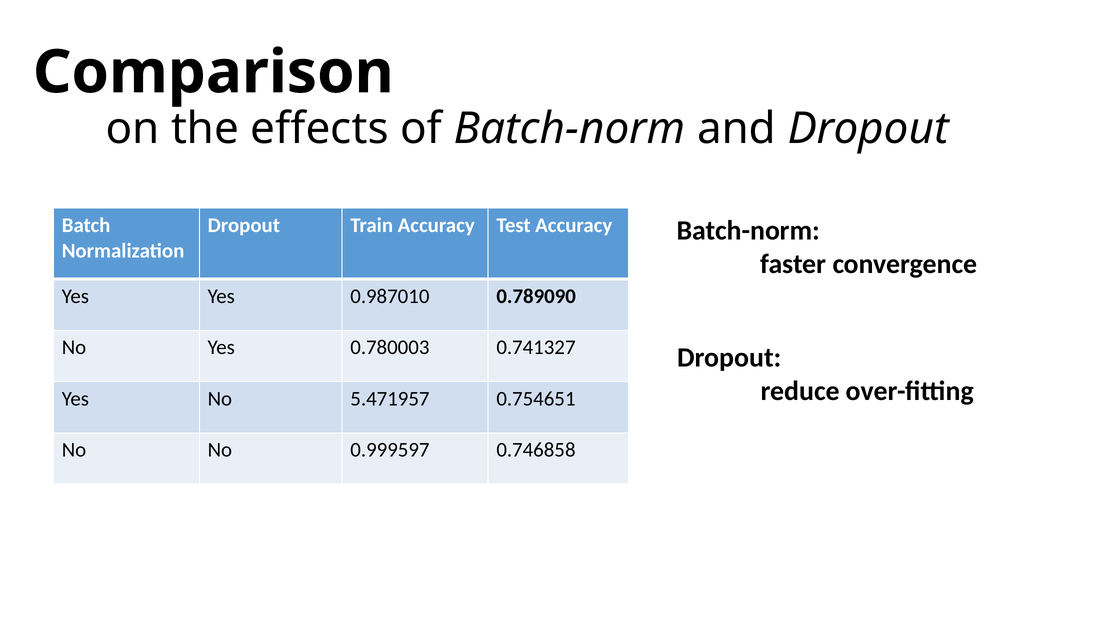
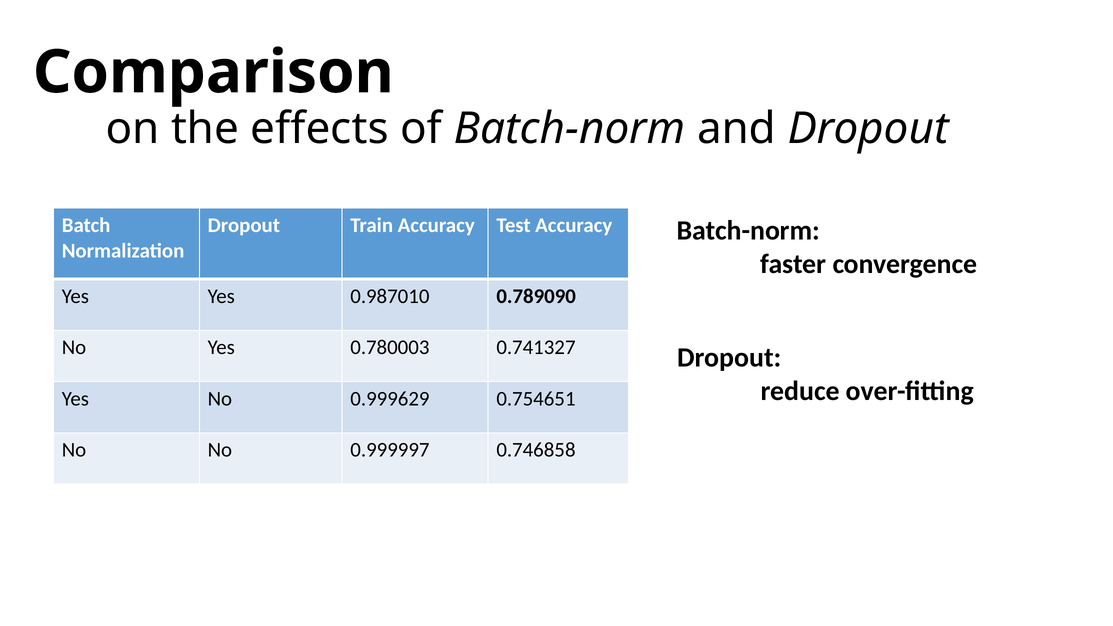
5.471957: 5.471957 -> 0.999629 (390, 399)
0.999597: 0.999597 -> 0.999997 (390, 450)
